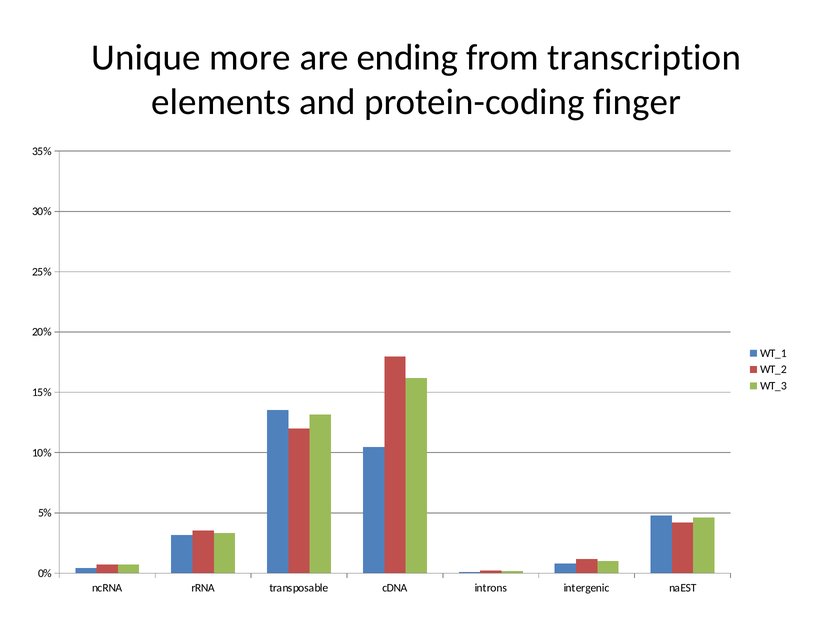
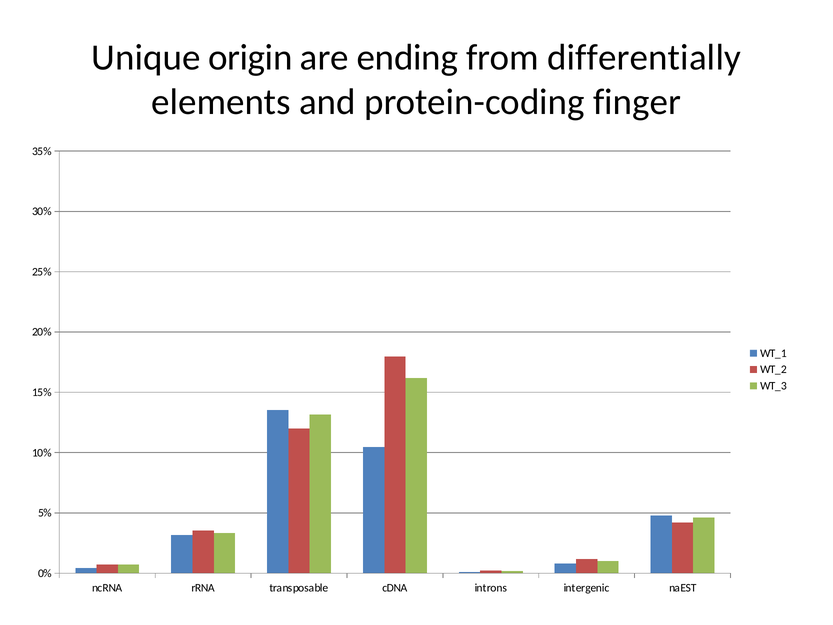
more: more -> origin (250, 57)
transcription: transcription -> differentially (644, 57)
